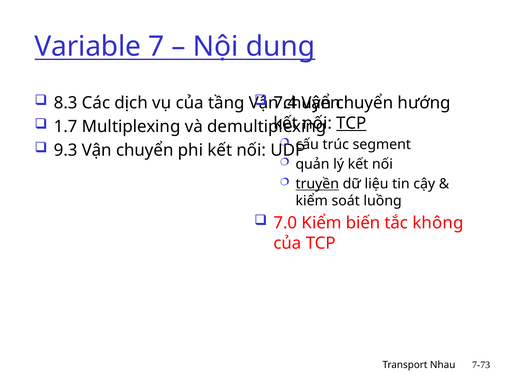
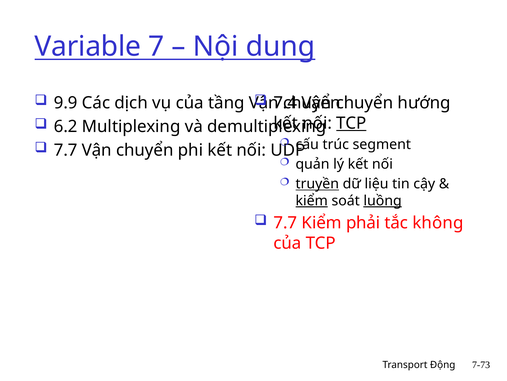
8.3: 8.3 -> 9.9 (66, 103)
1.7: 1.7 -> 6.2 (66, 126)
9.3: 9.3 -> 7.7 (66, 150)
kiểm underline: none -> present (312, 200)
luồng underline: none -> present (383, 200)
7.0: 7.0 -> 7.7 (285, 223)
biến: biến -> phải (363, 223)
Nhau: Nhau -> Động (443, 364)
